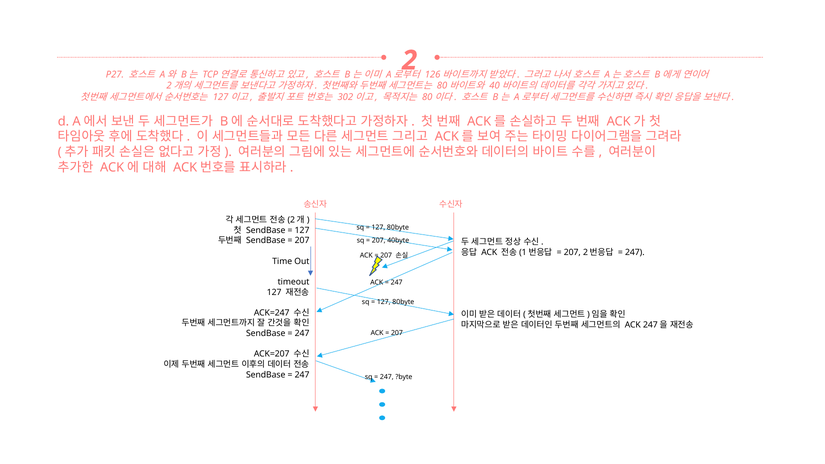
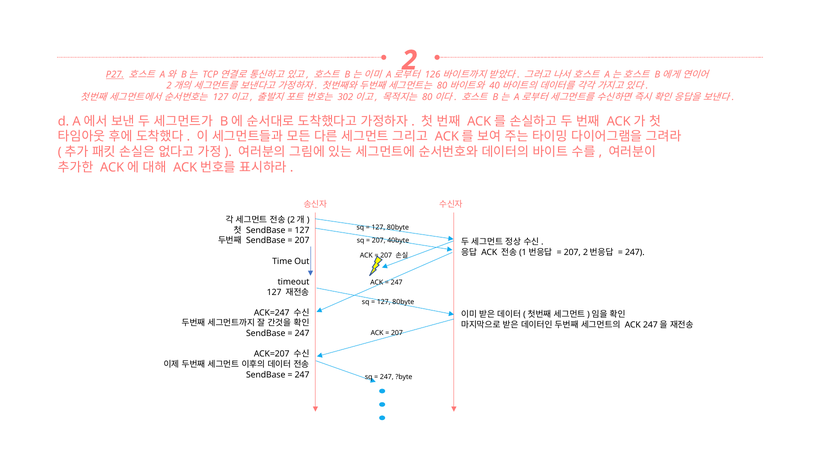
P27 underline: none -> present (115, 75)
